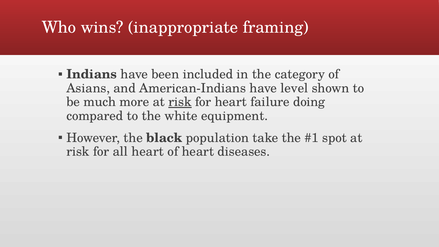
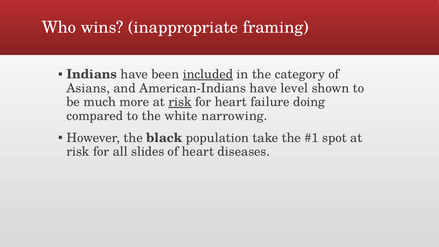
included underline: none -> present (208, 74)
equipment: equipment -> narrowing (234, 116)
all heart: heart -> slides (148, 152)
